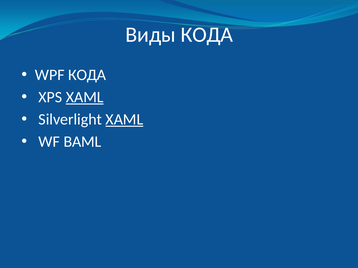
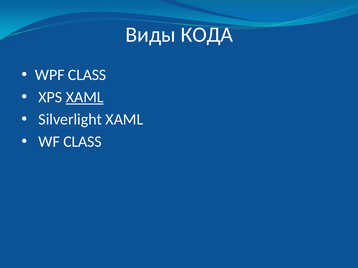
WPF КОДА: КОДА -> CLASS (87, 75)
XAML underline: present -> none (124, 120)
WF BAML: BAML -> CLASS (82, 142)
